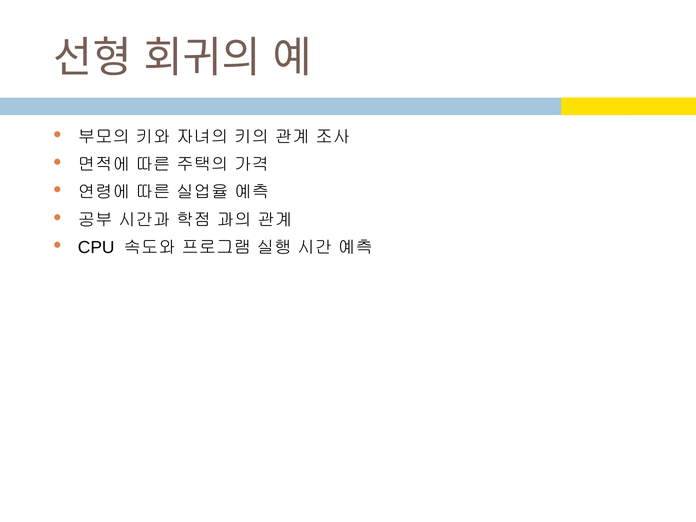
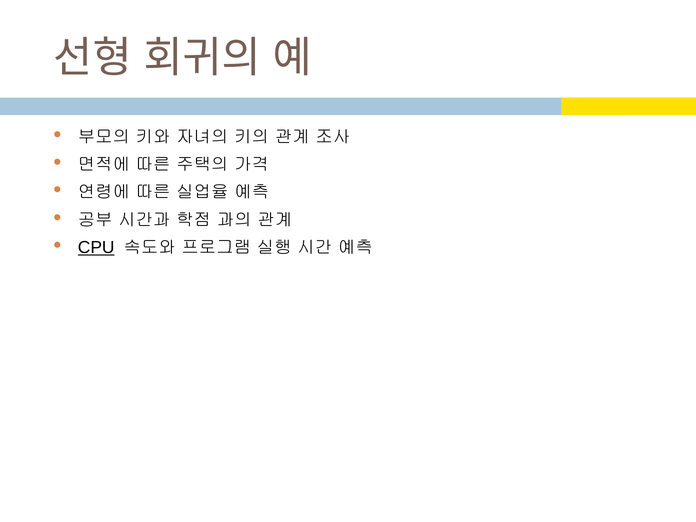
CPU underline: none -> present (96, 247)
